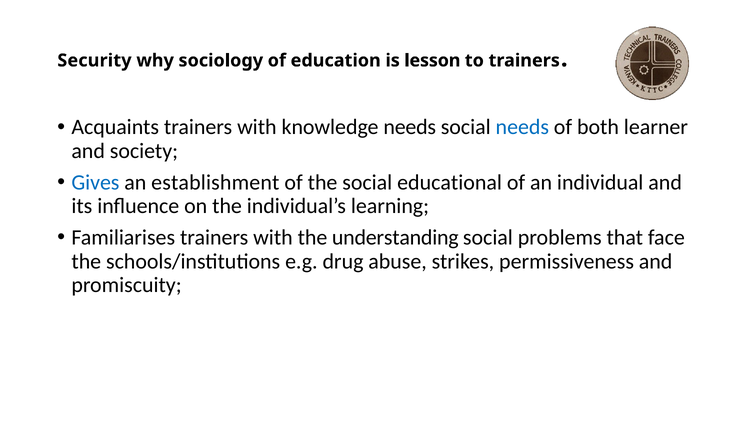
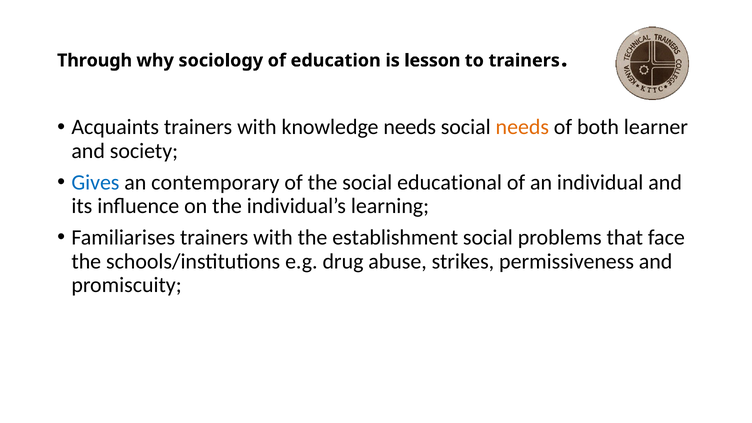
Security: Security -> Through (95, 60)
needs colour: blue -> orange (522, 127)
establishment: establishment -> contemporary (215, 182)
understanding: understanding -> establishment (395, 238)
